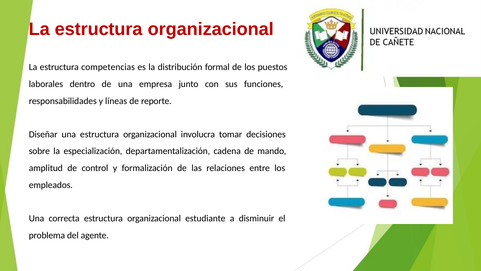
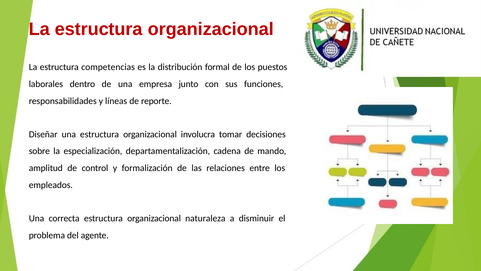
estudiante: estudiante -> naturaleza (205, 218)
